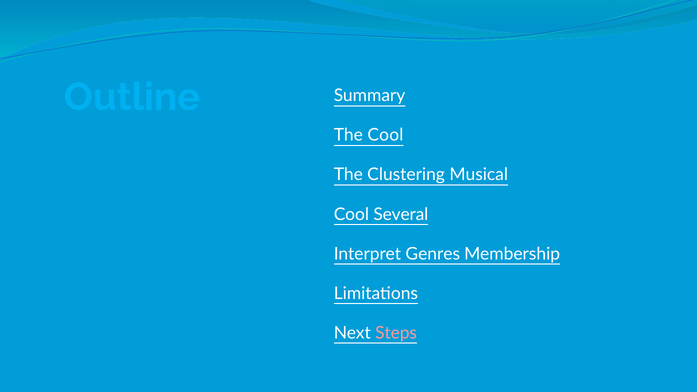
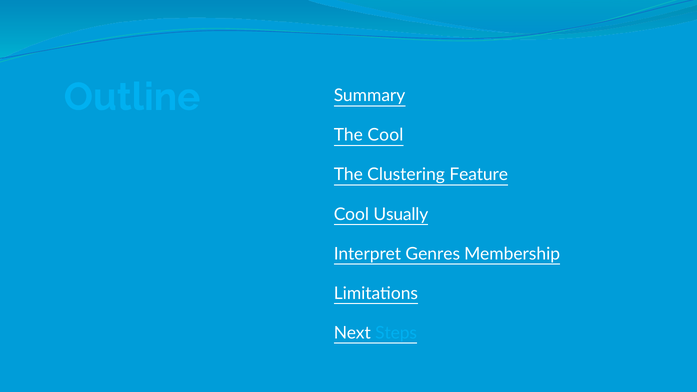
Musical: Musical -> Feature (479, 175)
Several: Several -> Usually (401, 214)
Steps colour: pink -> light blue (396, 333)
